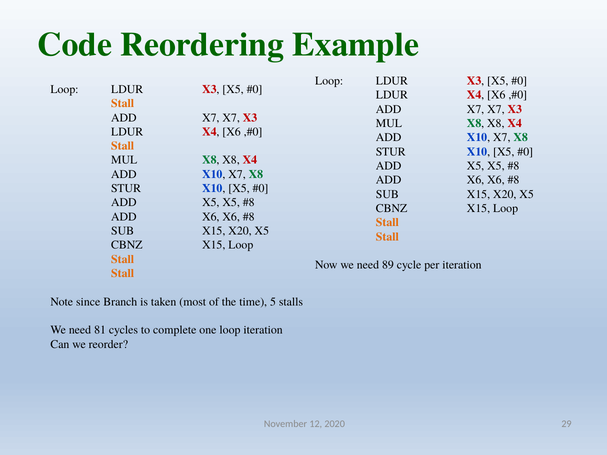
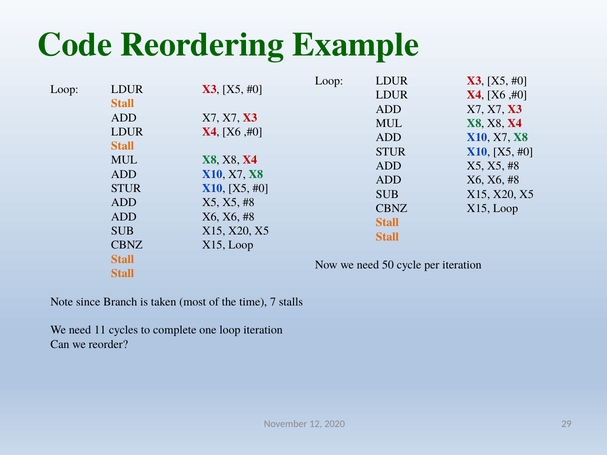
89: 89 -> 50 (388, 265)
5: 5 -> 7 (273, 302)
81: 81 -> 11 (100, 330)
